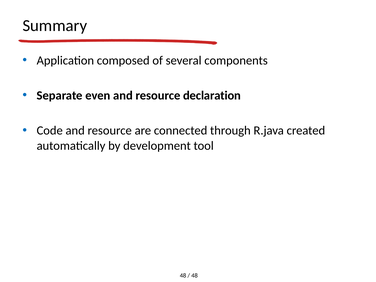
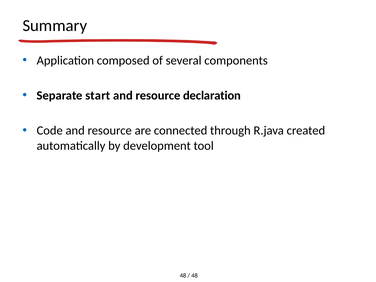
even: even -> start (98, 96)
